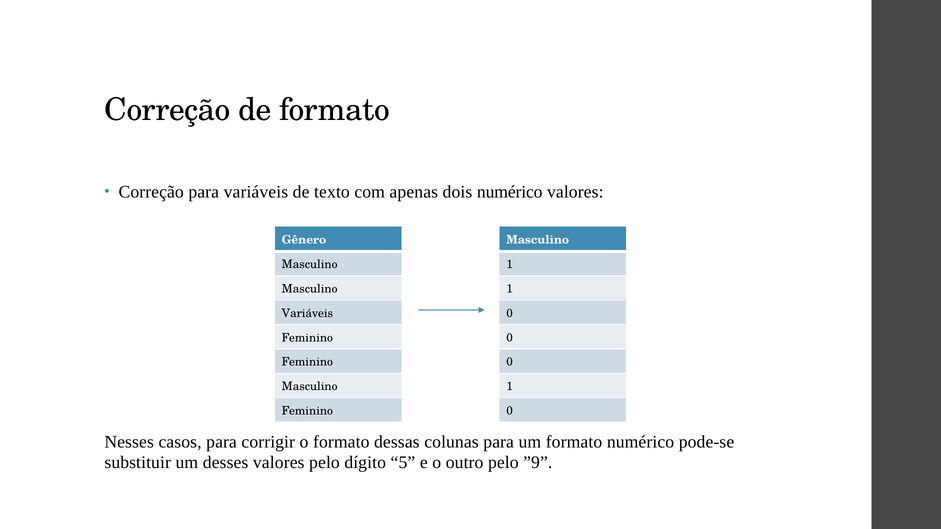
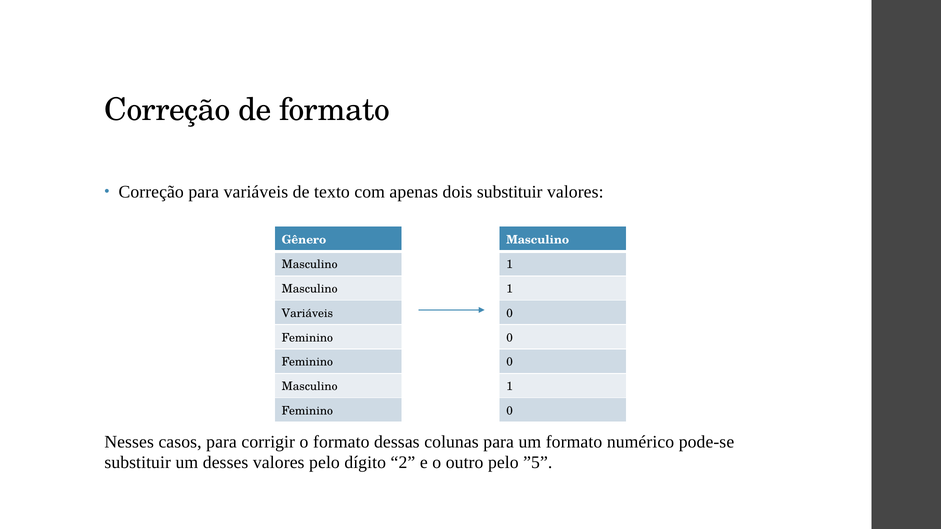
dois numérico: numérico -> substituir (510, 192)
5: 5 -> 2 (403, 462)
”9: ”9 -> ”5 (538, 462)
